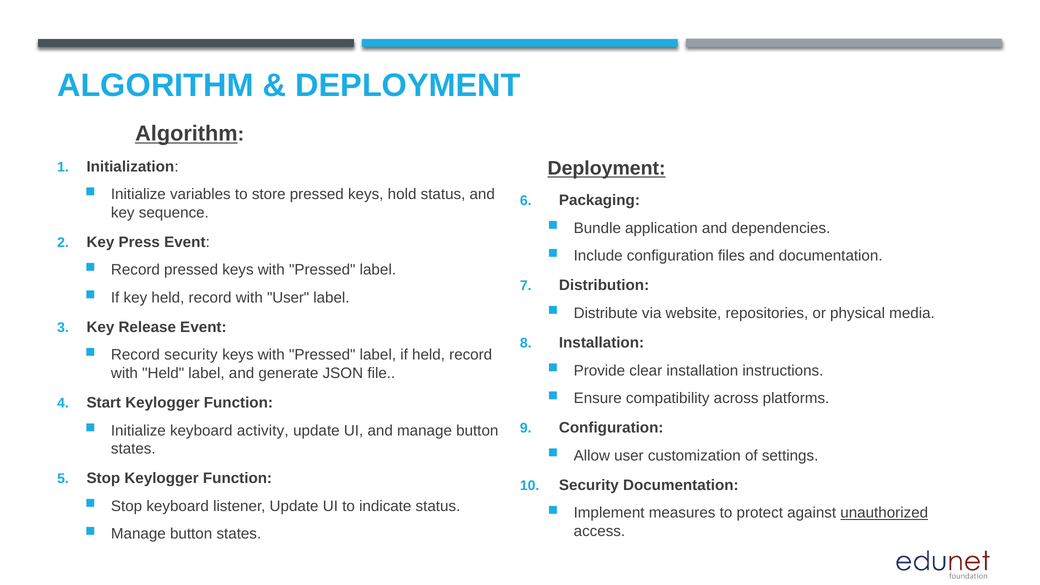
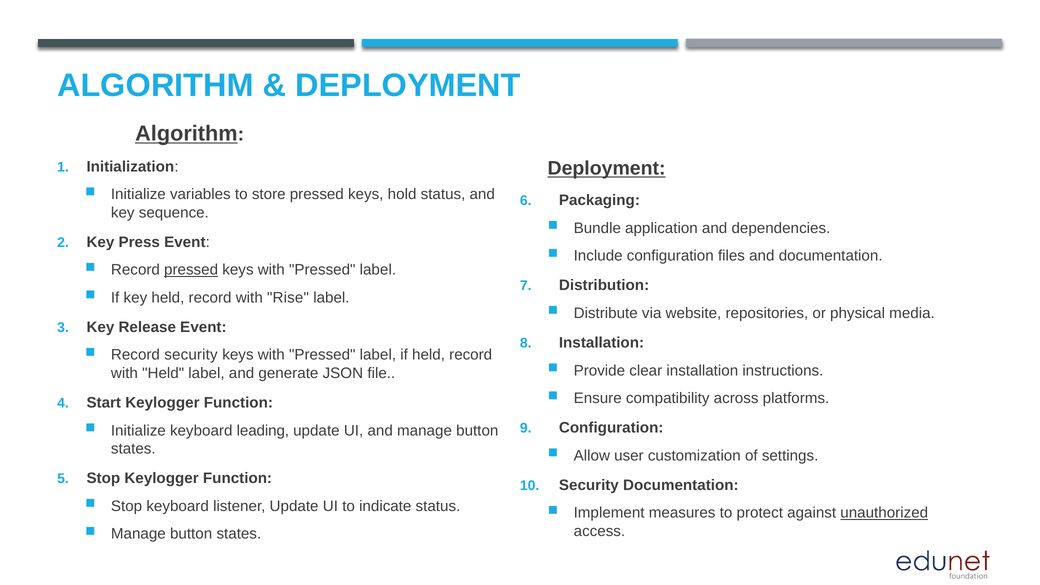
pressed underline: none -> present (191, 270)
with User: User -> Rise (288, 298)
activity: activity -> leading (263, 430)
